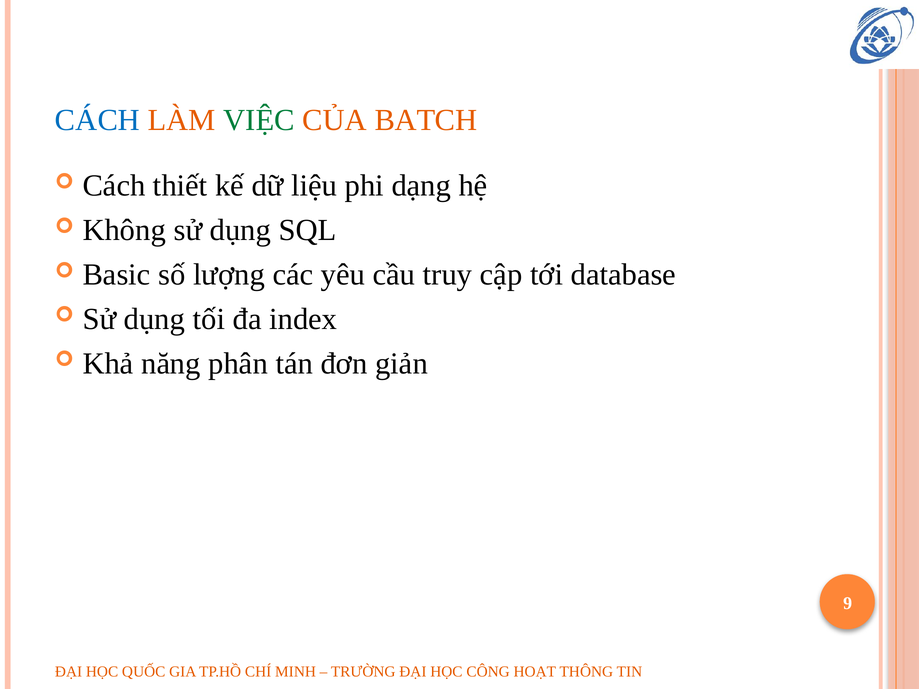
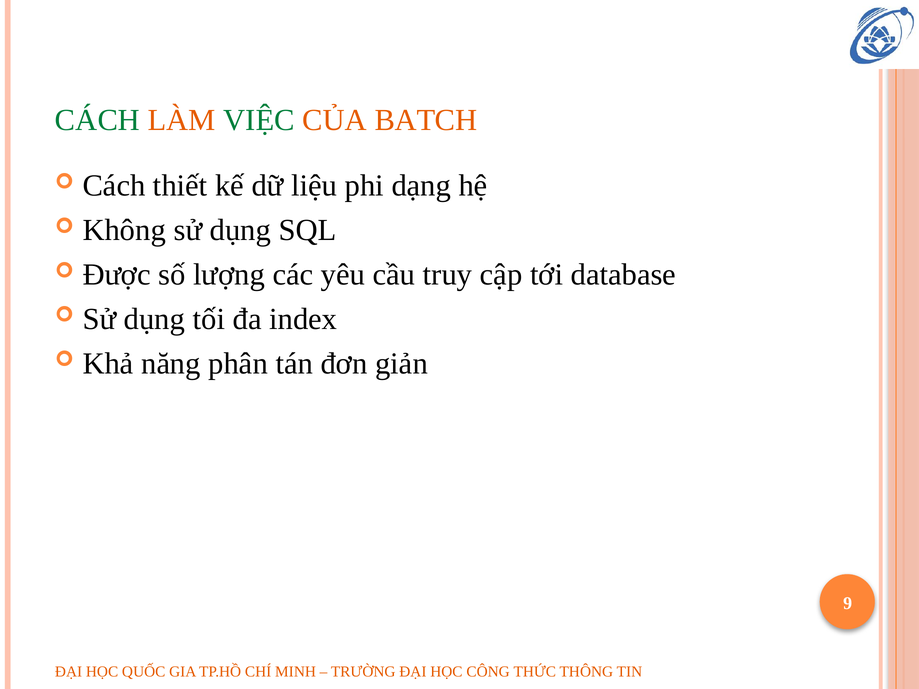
CÁCH colour: blue -> green (98, 120)
Basic: Basic -> Được (117, 275)
HOẠT: HOẠT -> THỨC (535, 672)
